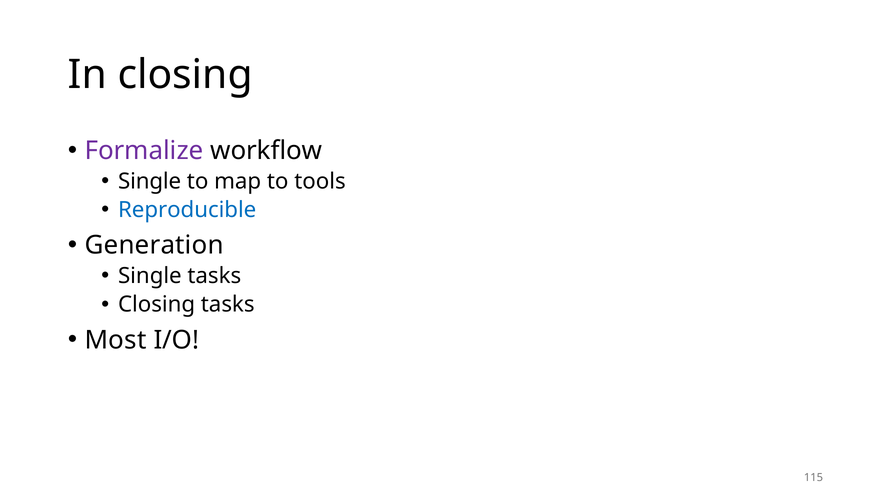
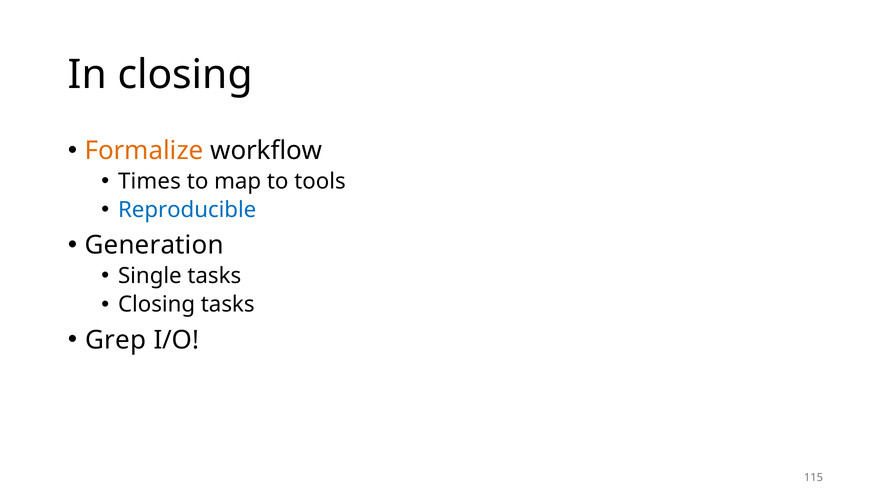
Formalize colour: purple -> orange (144, 151)
Single: Single -> Times (149, 181)
Most: Most -> Grep (116, 340)
